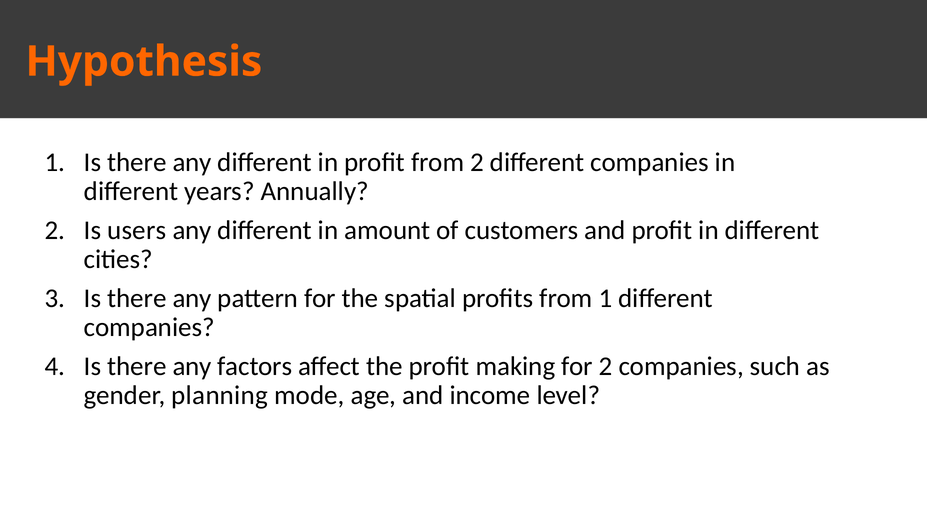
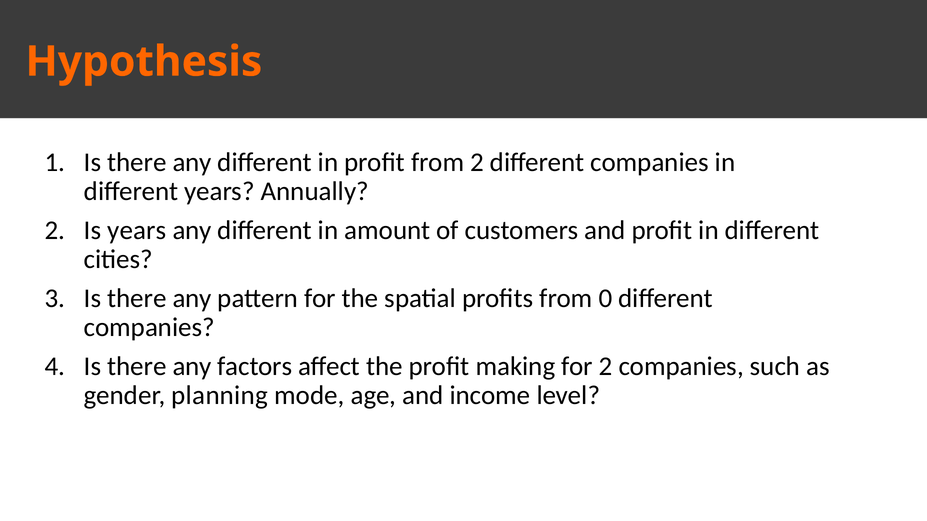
Is users: users -> years (137, 230)
from 1: 1 -> 0 (605, 299)
